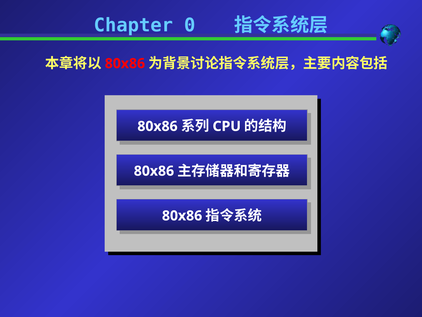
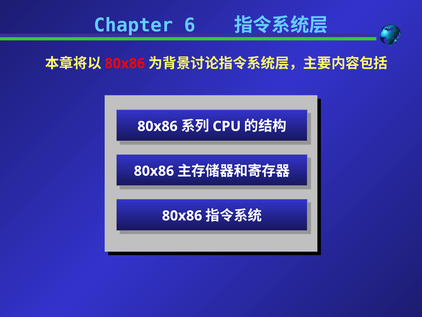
0: 0 -> 6 (190, 25)
